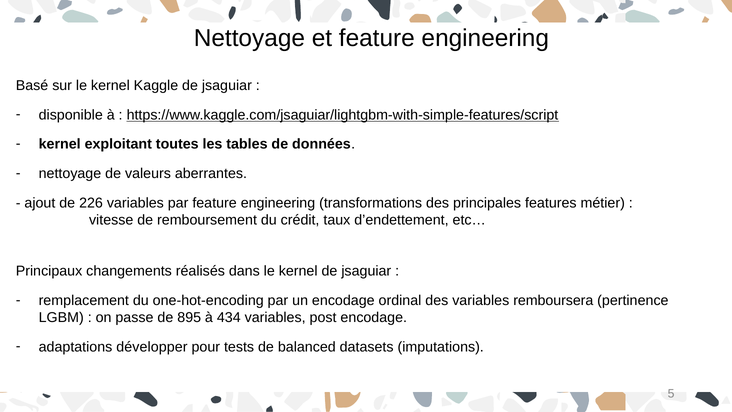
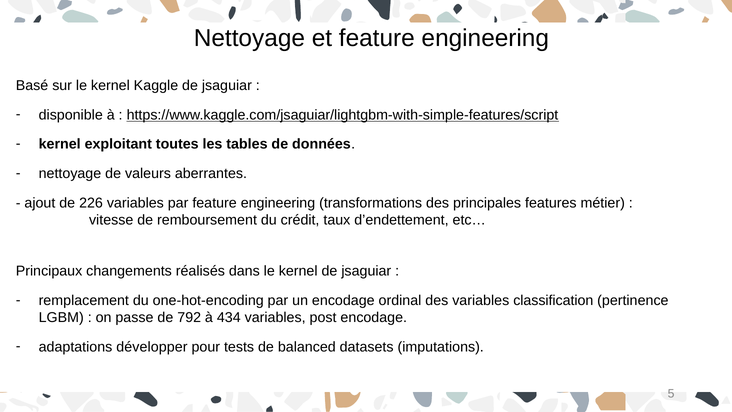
remboursera: remboursera -> classification (553, 300)
895: 895 -> 792 (189, 318)
